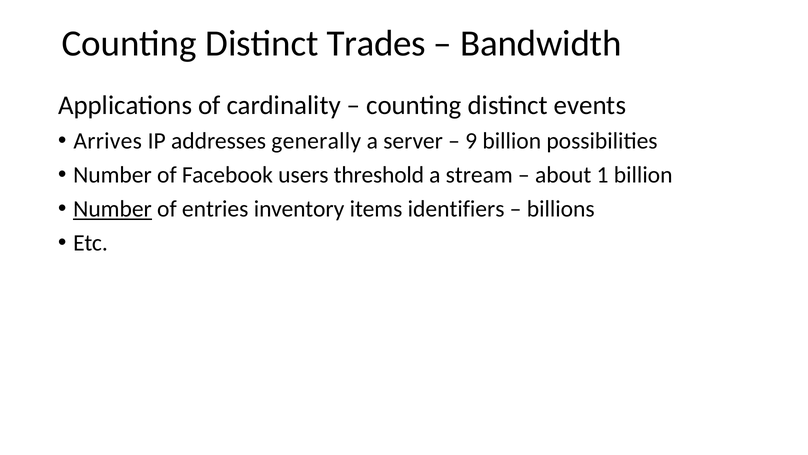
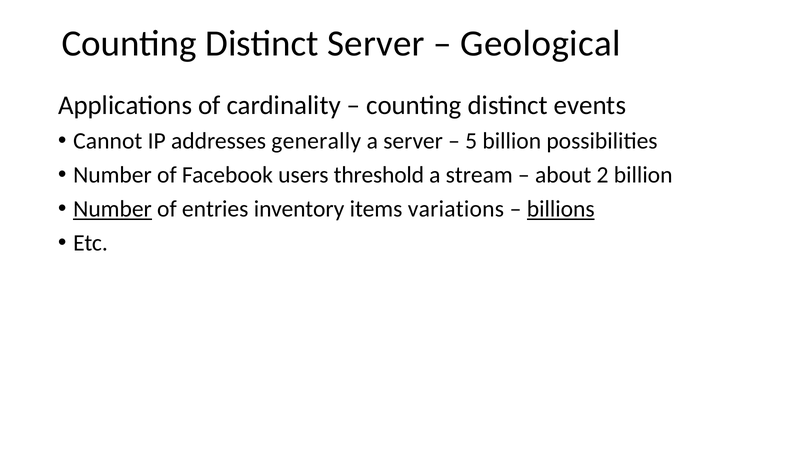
Distinct Trades: Trades -> Server (376, 44)
Bandwidth: Bandwidth -> Geological (541, 44)
Arrives: Arrives -> Cannot (108, 141)
9: 9 -> 5 (471, 141)
1: 1 -> 2 (603, 175)
identifiers: identifiers -> variations (456, 209)
billions underline: none -> present (561, 209)
